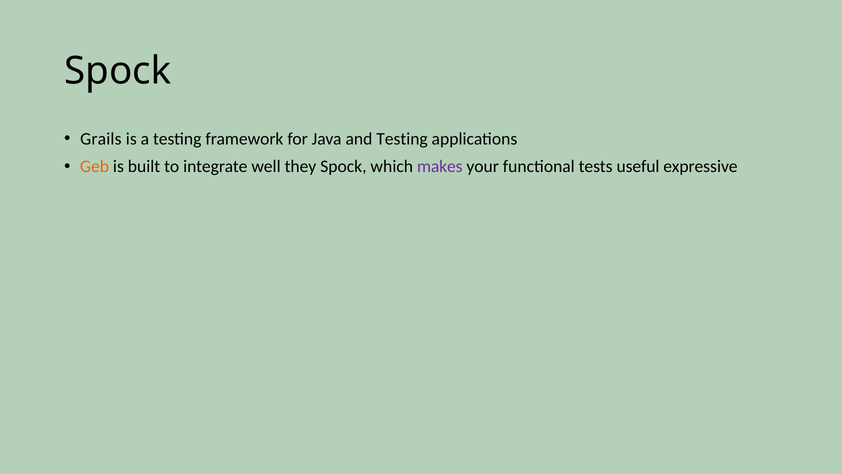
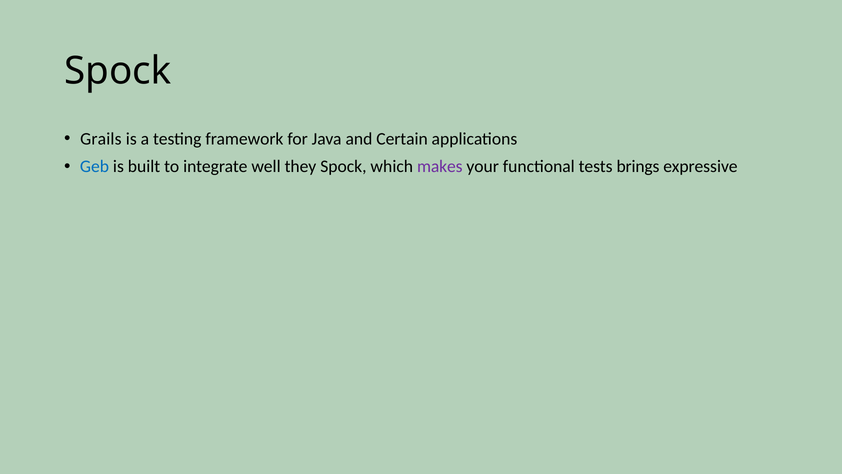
and Testing: Testing -> Certain (402, 139)
Geb colour: orange -> blue (94, 166)
useful: useful -> brings (638, 166)
